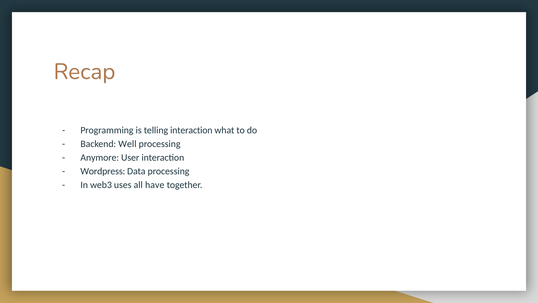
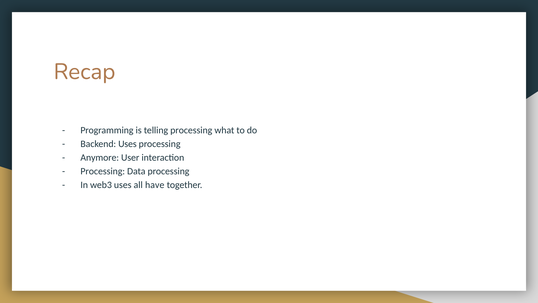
telling interaction: interaction -> processing (191, 130)
Backend Well: Well -> Uses (127, 144)
Wordpress: Wordpress -> Processing (103, 171)
